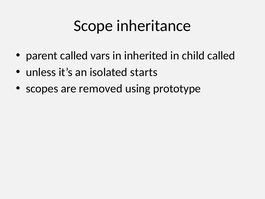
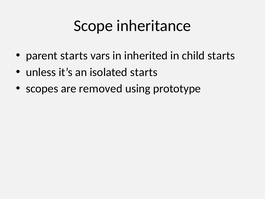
parent called: called -> starts (74, 56)
child called: called -> starts (221, 56)
